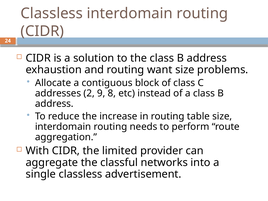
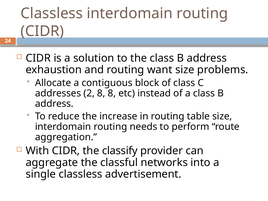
2 9: 9 -> 8 (101, 93)
limited: limited -> classify (120, 151)
